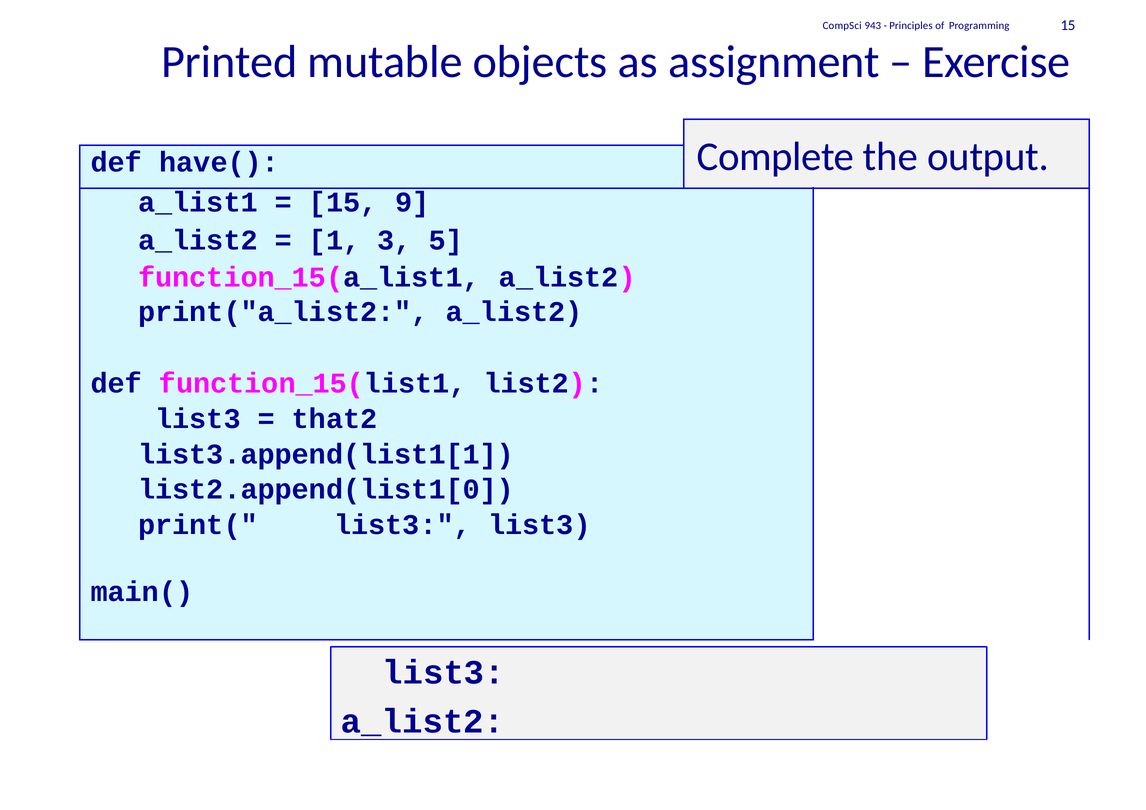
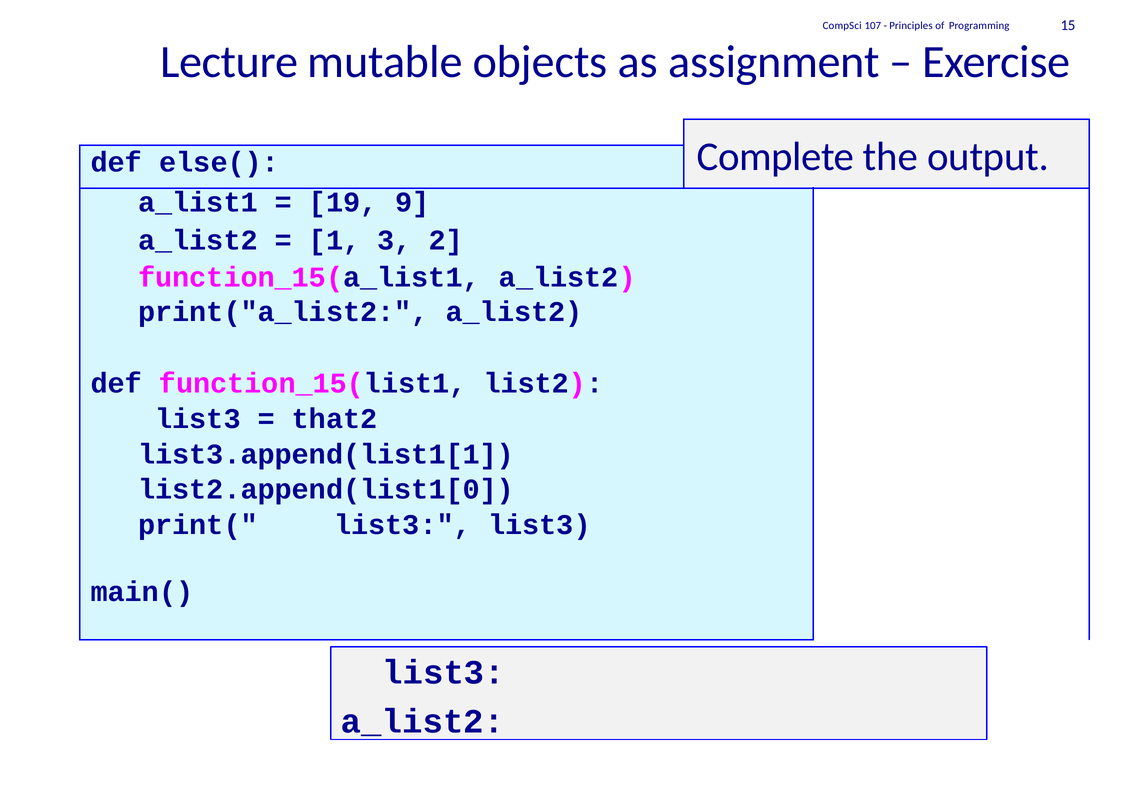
943: 943 -> 107 (873, 25)
Printed: Printed -> Lecture (229, 62)
have(: have( -> else( (219, 162)
15: 15 -> 19 (343, 202)
5: 5 -> 2 (446, 240)
